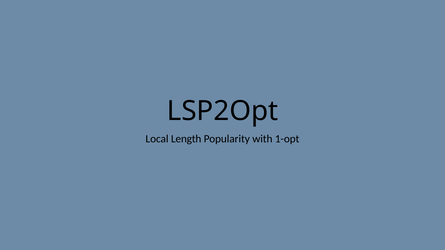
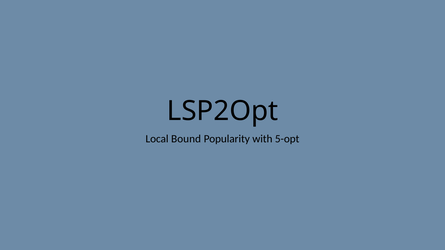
Length: Length -> Bound (186, 139)
1-opt: 1-opt -> 5-opt (287, 139)
